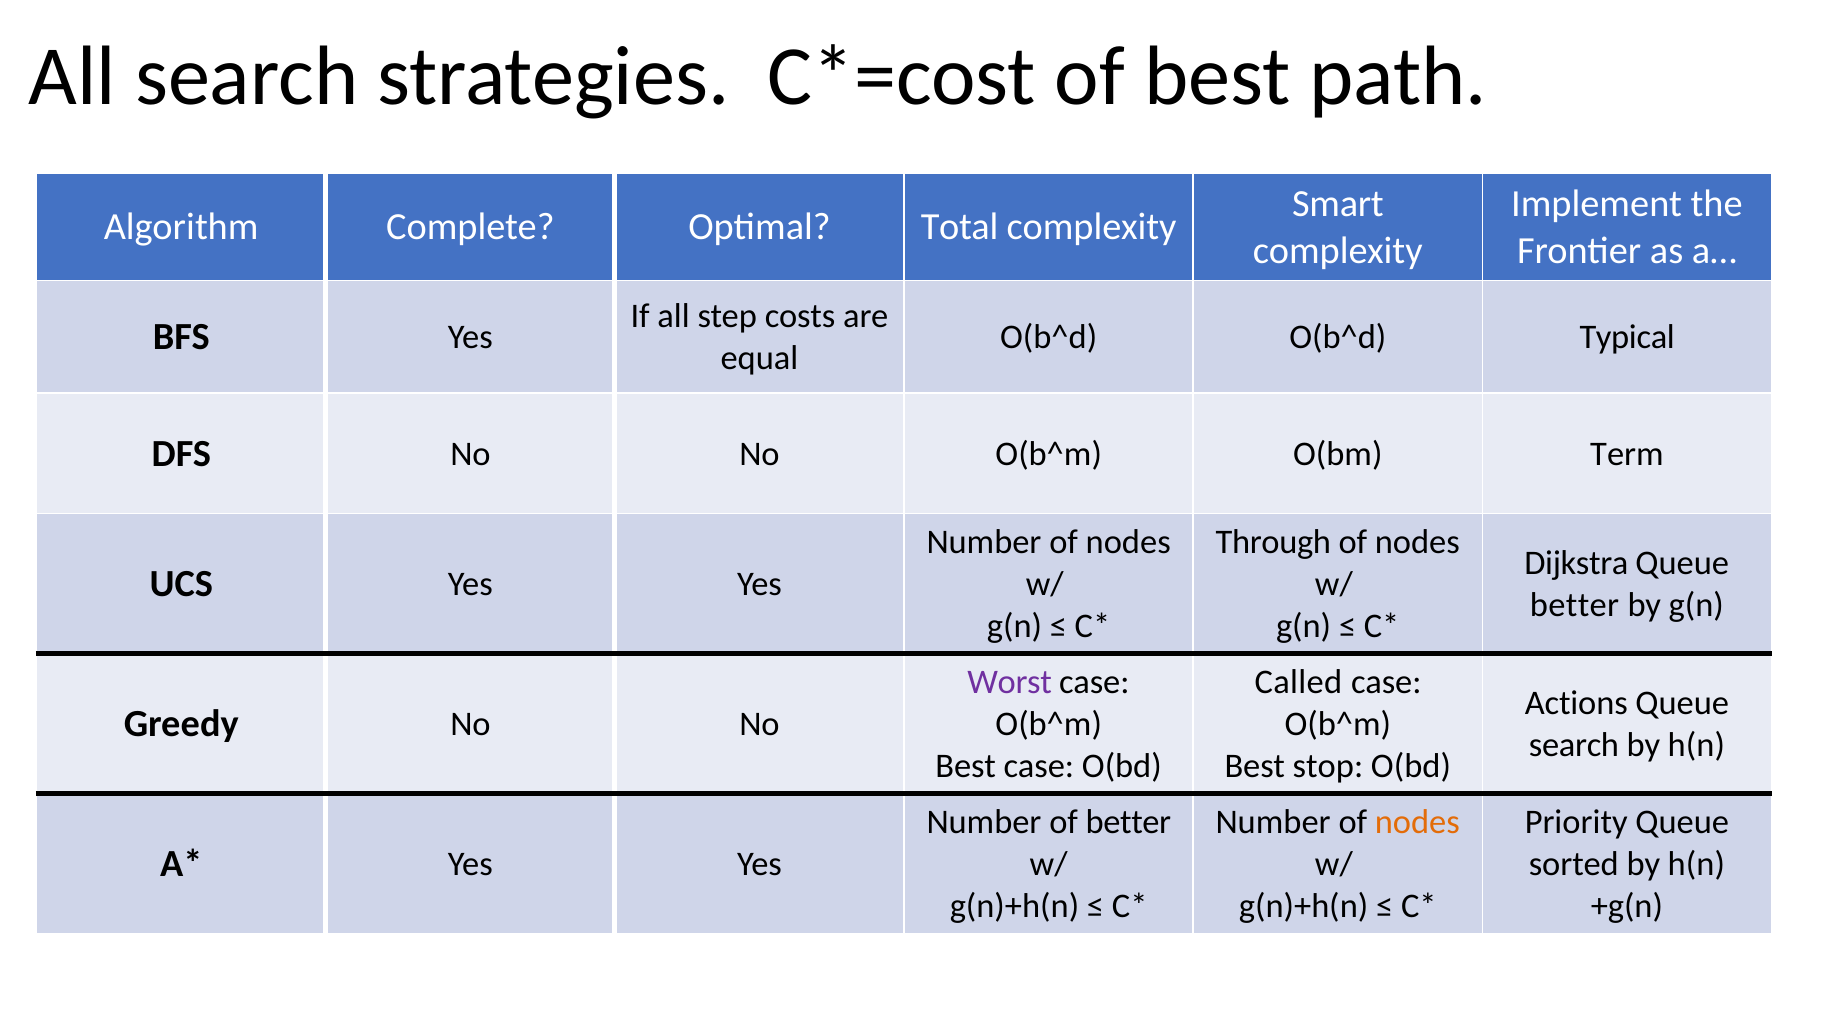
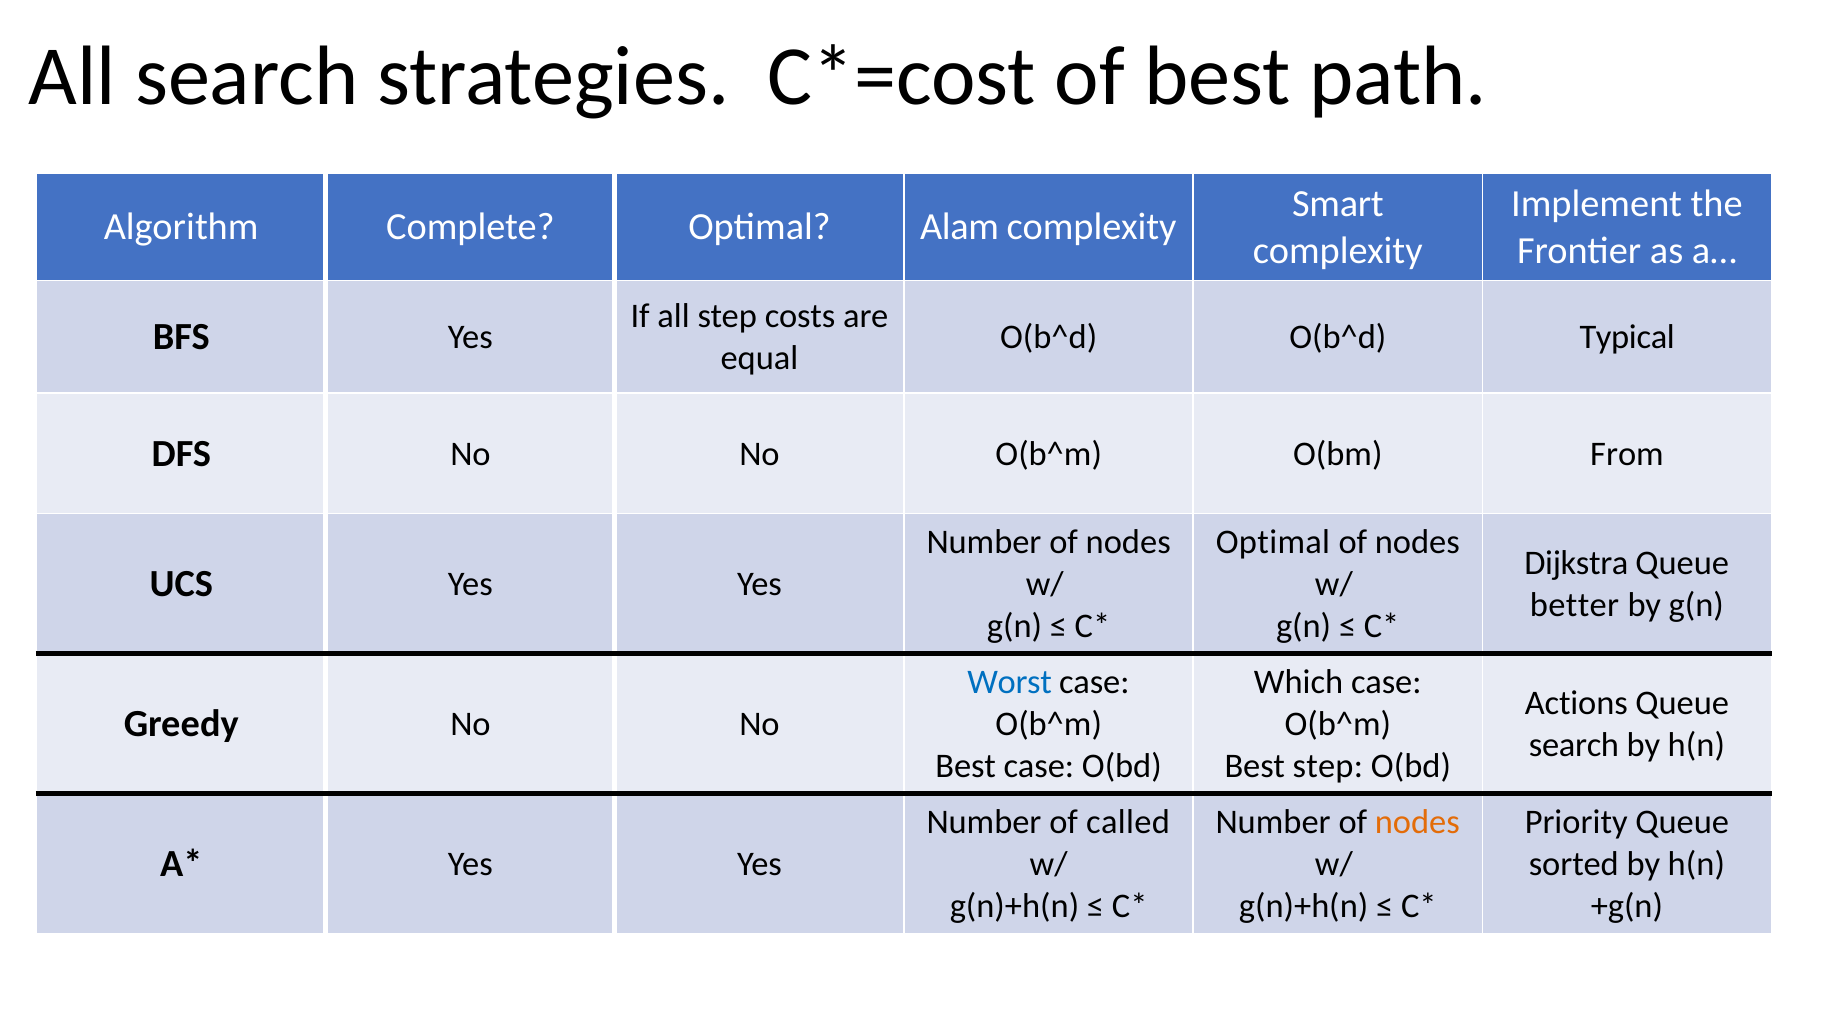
Total: Total -> Alam (960, 227)
Term: Term -> From (1627, 454)
Through: Through -> Optimal (1273, 542)
Worst colour: purple -> blue (1010, 682)
Called: Called -> Which (1299, 682)
Best stop: stop -> step (1328, 766)
of better: better -> called (1128, 822)
